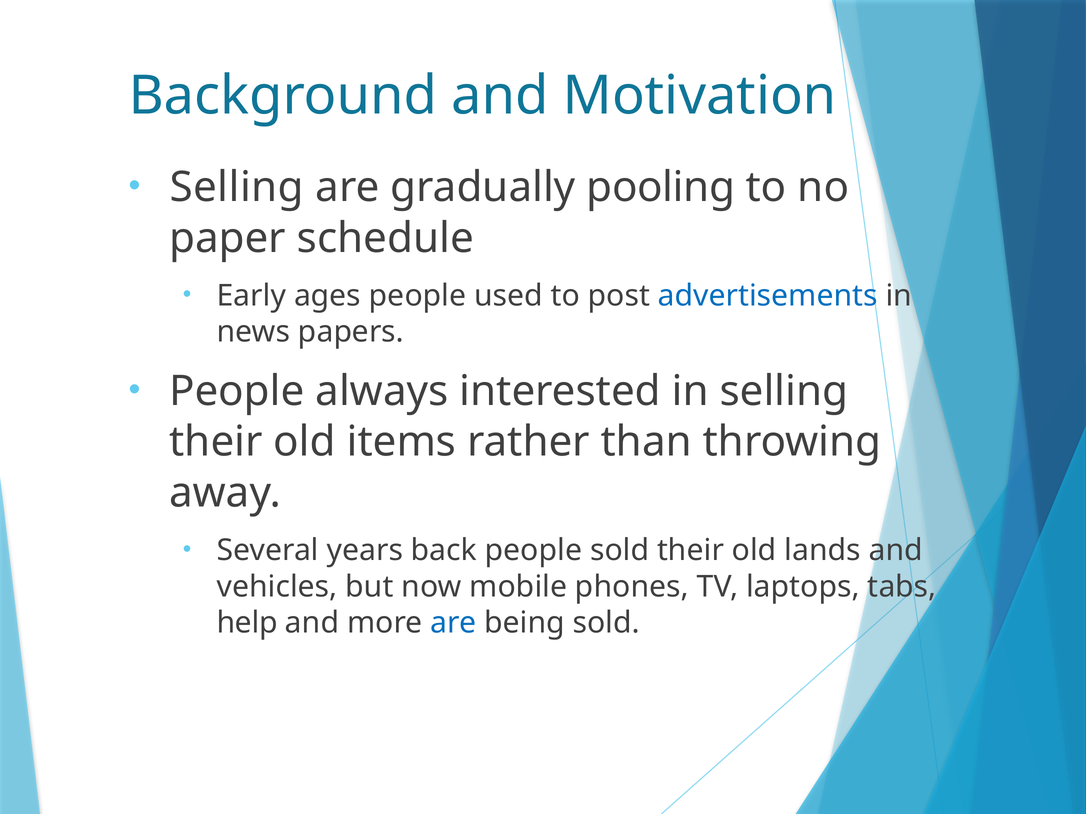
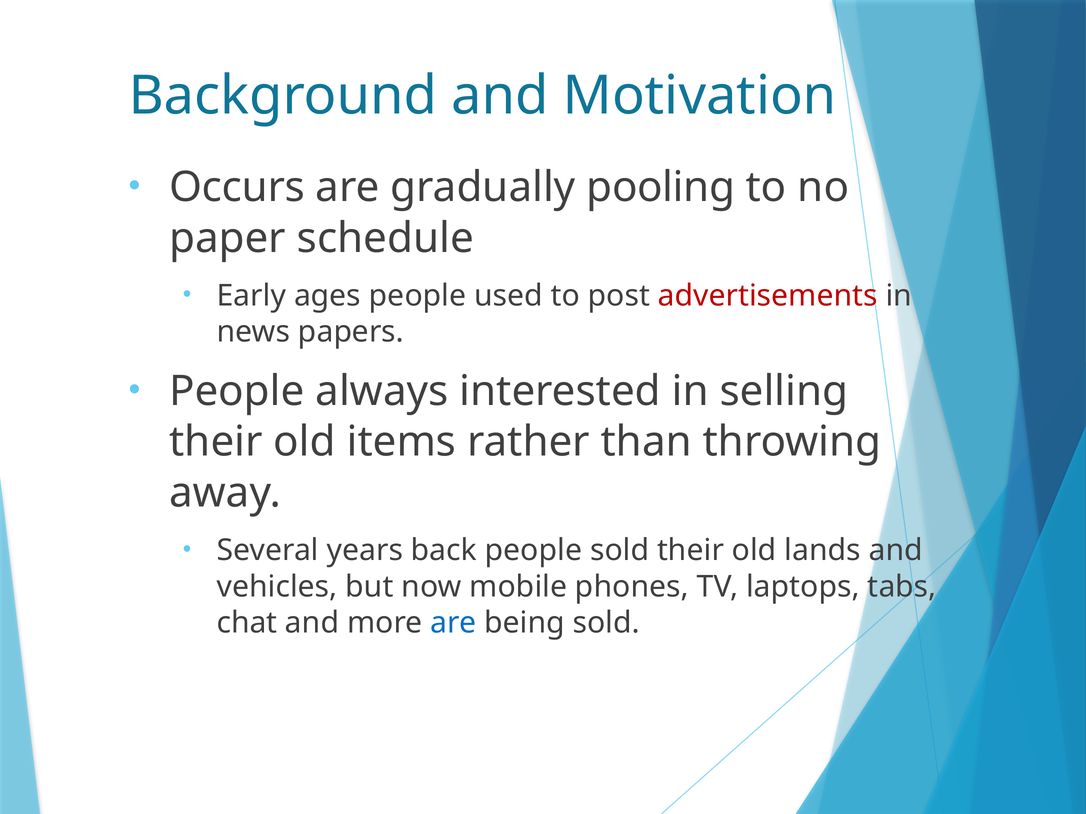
Selling: Selling -> Occurs (237, 188)
advertisements colour: blue -> red (768, 296)
help: help -> chat (247, 623)
